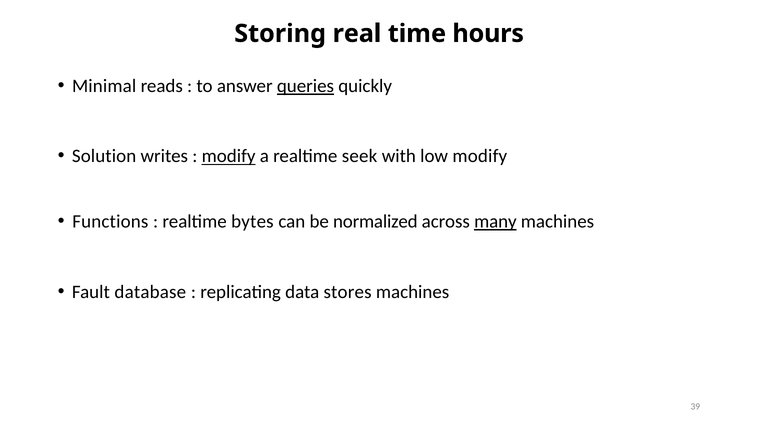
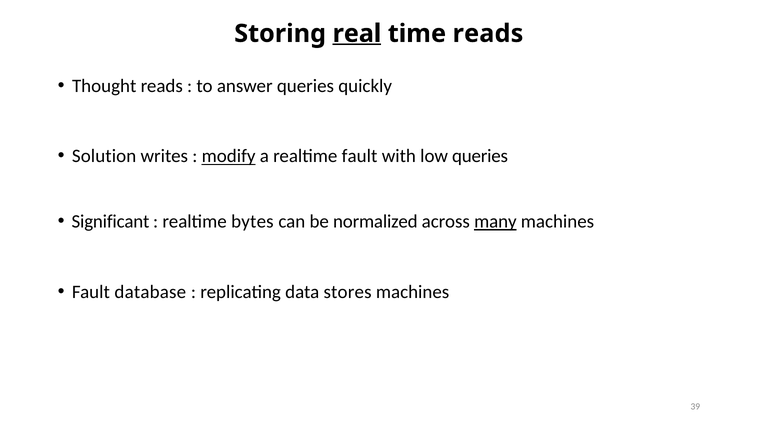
real underline: none -> present (357, 34)
time hours: hours -> reads (488, 34)
Minimal: Minimal -> Thought (104, 86)
queries underline: present -> none (305, 86)
realtime seek: seek -> fault (360, 156)
low modify: modify -> queries (480, 156)
Functions: Functions -> Significant (111, 222)
